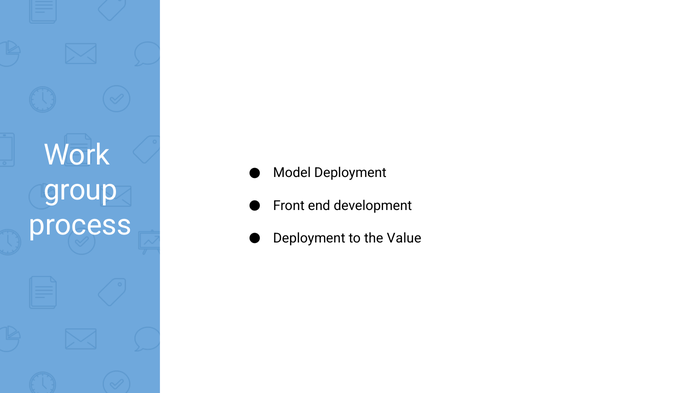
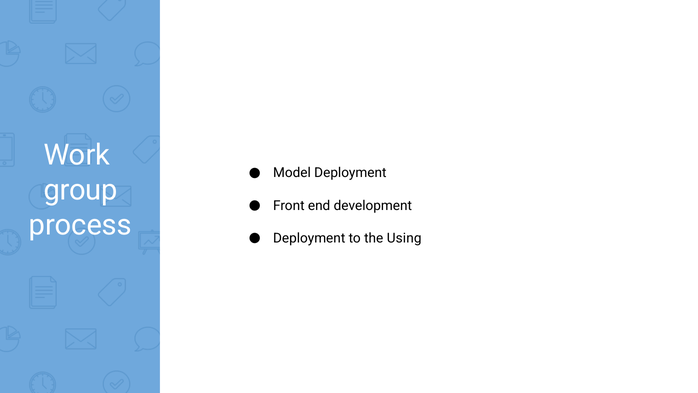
Value: Value -> Using (404, 238)
